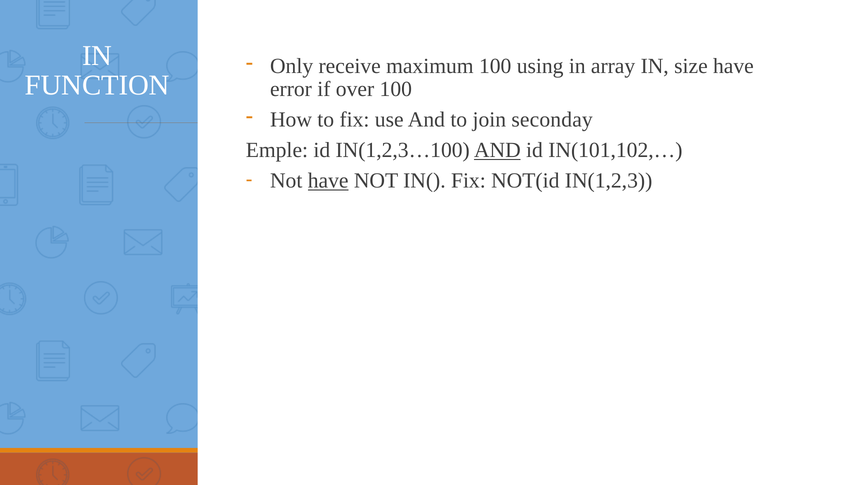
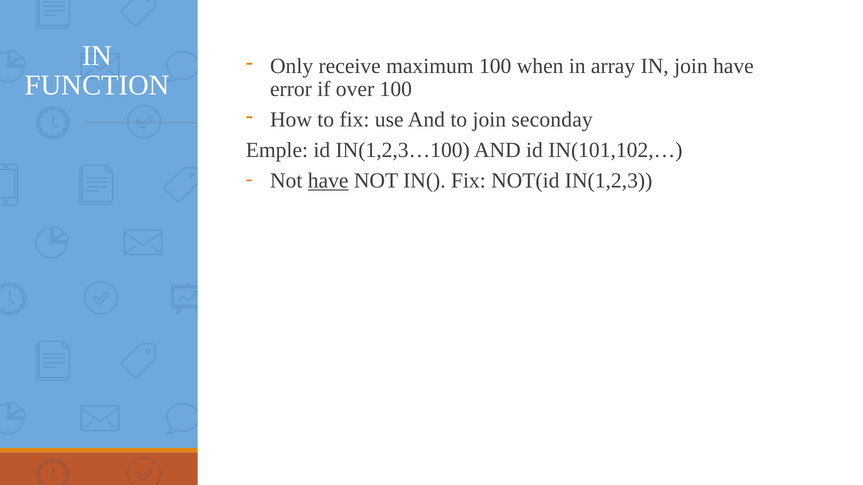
using: using -> when (540, 66)
IN size: size -> join (691, 66)
AND underline: present -> none (497, 150)
